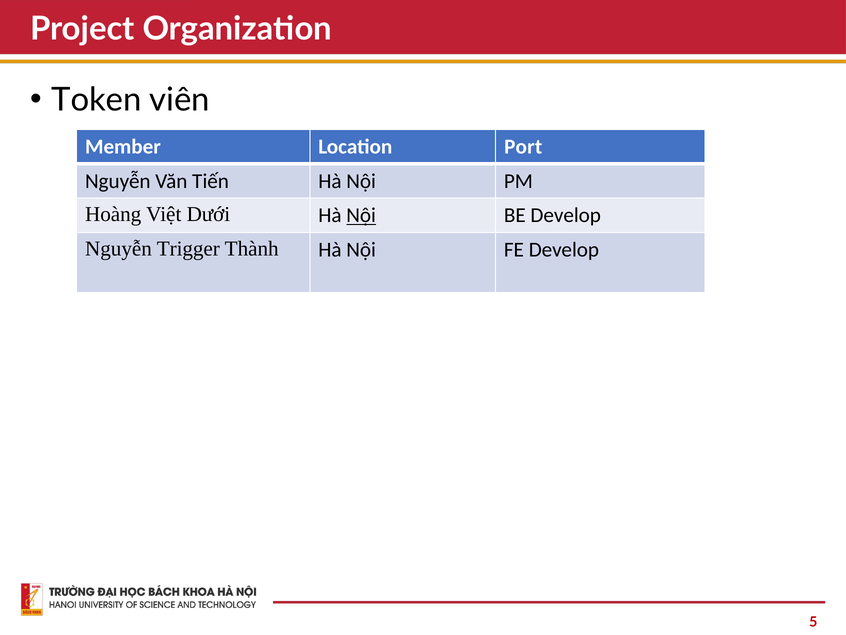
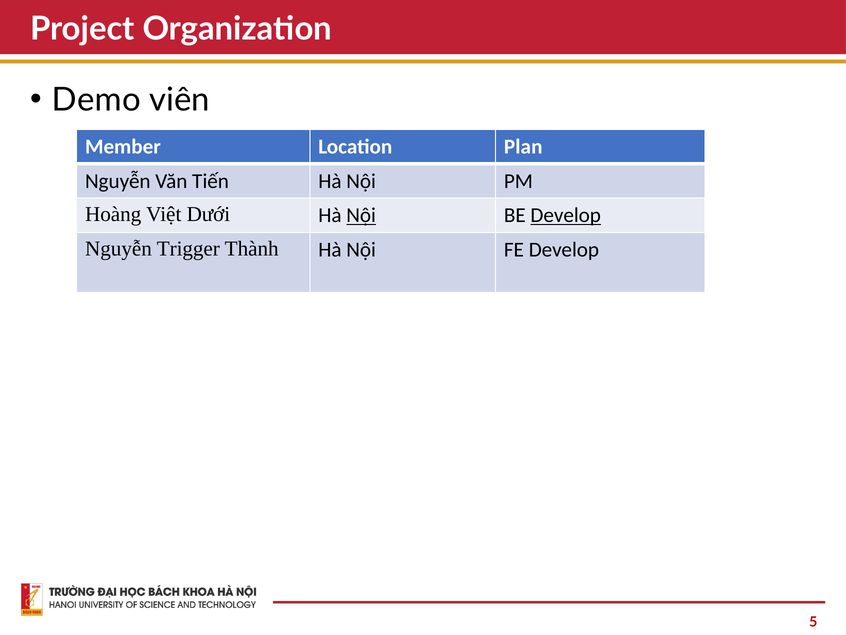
Token: Token -> Demo (96, 100)
Port: Port -> Plan (523, 147)
Develop underline: none -> present (566, 215)
